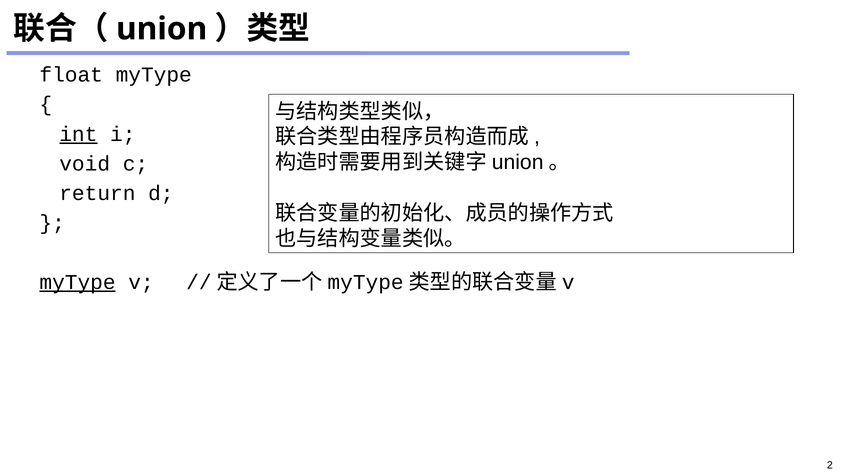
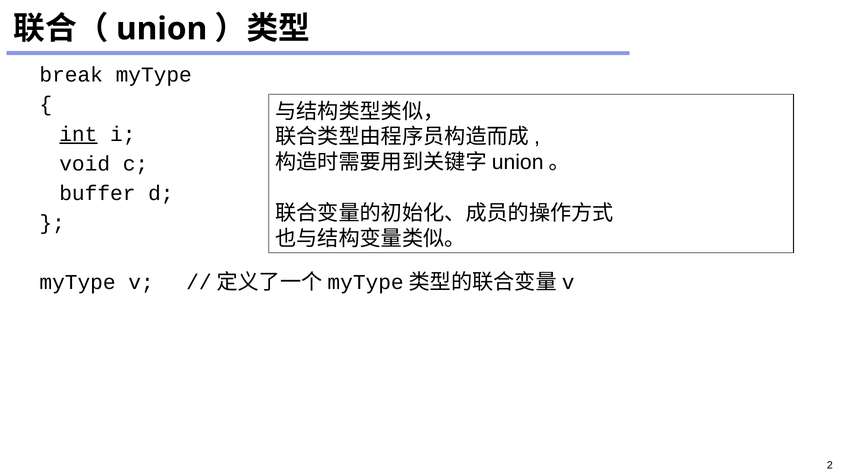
float: float -> break (71, 75)
return: return -> buffer (97, 193)
myType underline: present -> none (78, 282)
